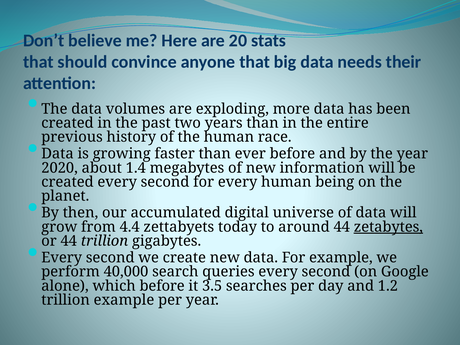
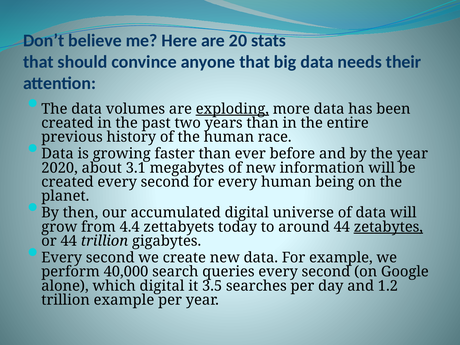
exploding underline: none -> present (232, 109)
1.4: 1.4 -> 3.1 (136, 168)
which before: before -> digital (162, 286)
